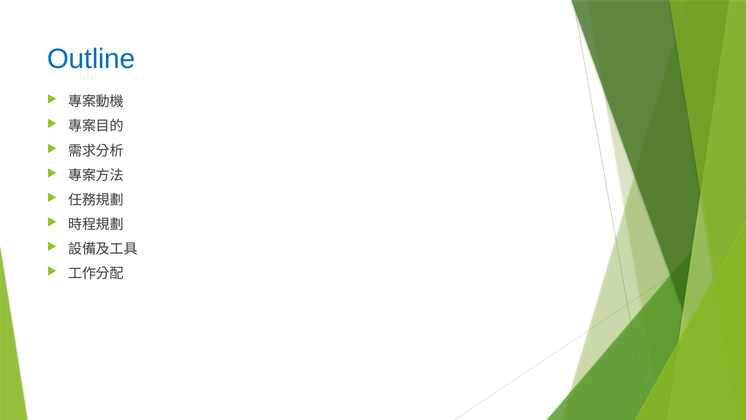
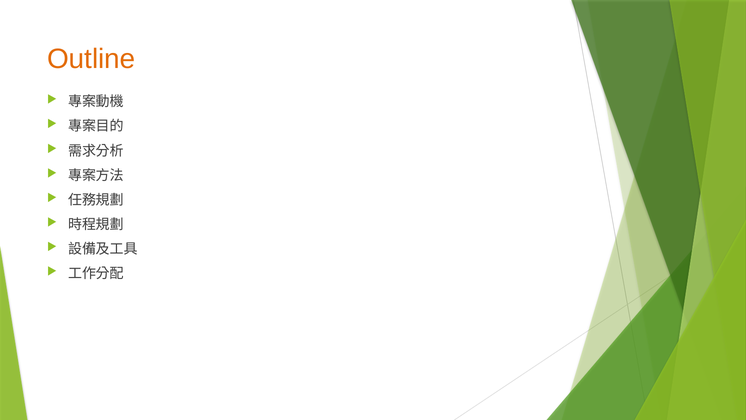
Outline colour: blue -> orange (91, 59)
